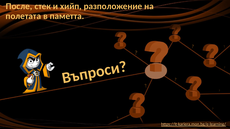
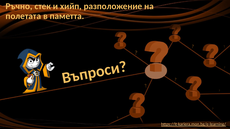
После: После -> Ръчно (19, 6)
